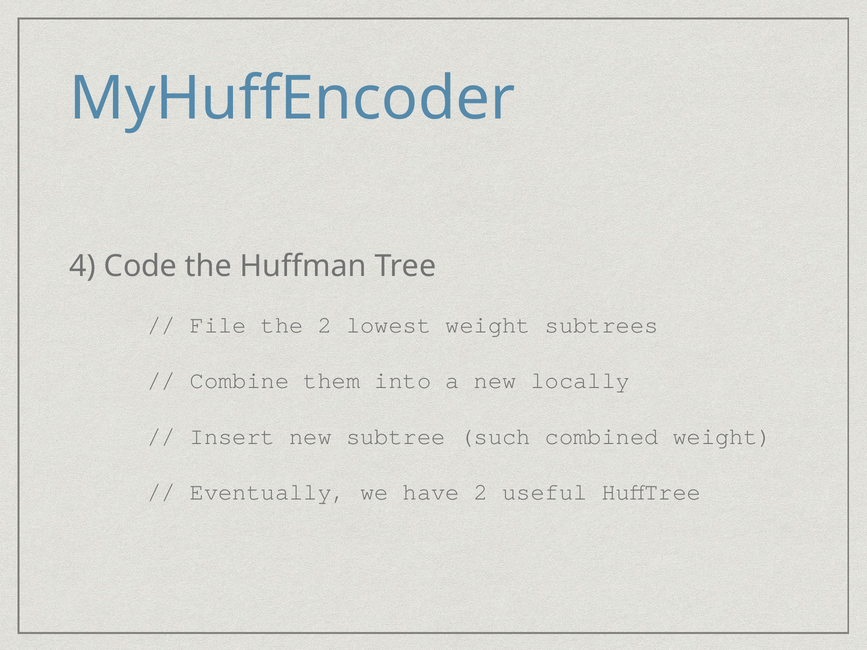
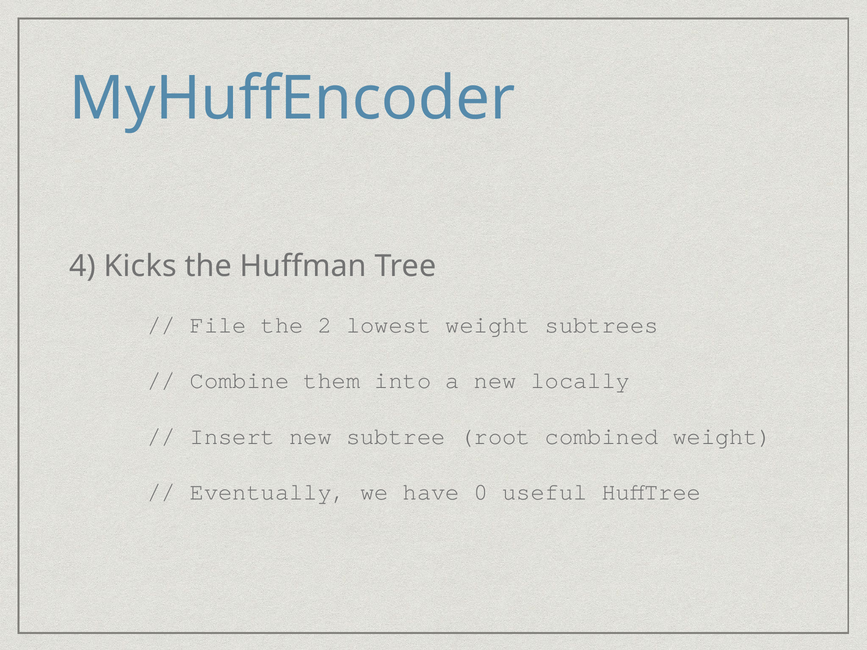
Code: Code -> Kicks (140, 266)
such: such -> root (495, 436)
have 2: 2 -> 0 (481, 492)
